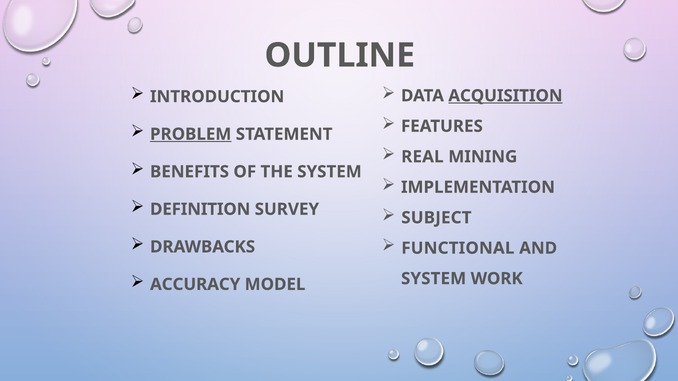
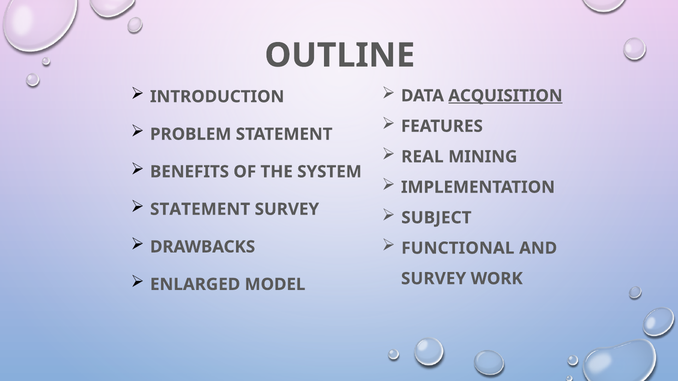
PROBLEM underline: present -> none (191, 134)
DEFINITION: DEFINITION -> STATEMENT (200, 209)
ACCURACY: ACCURACY -> ENLARGED (195, 285)
SYSTEM: SYSTEM -> SURVEY (434, 279)
